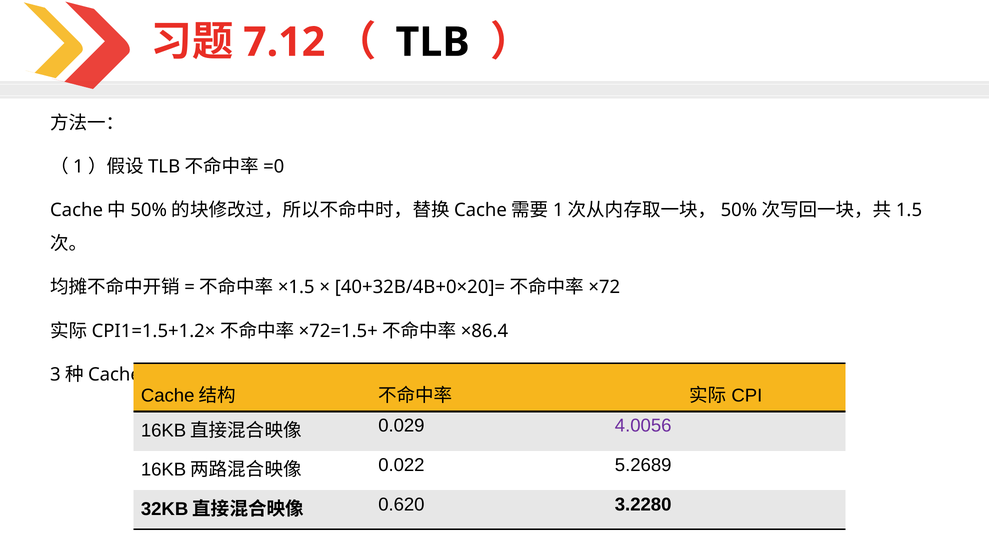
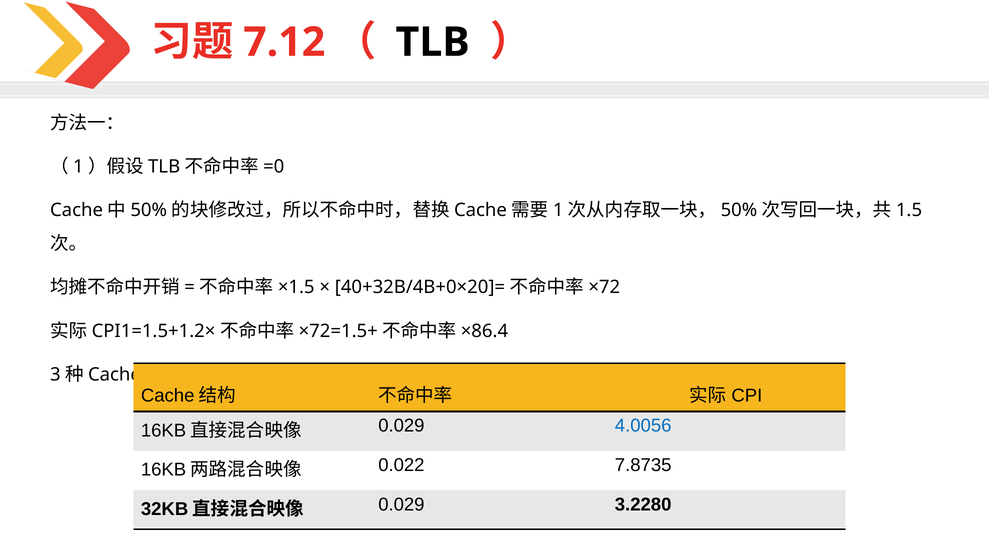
4.0056 colour: purple -> blue (643, 426)
5.2689: 5.2689 -> 7.8735 (643, 465)
0.620: 0.620 -> 0.029 (401, 505)
